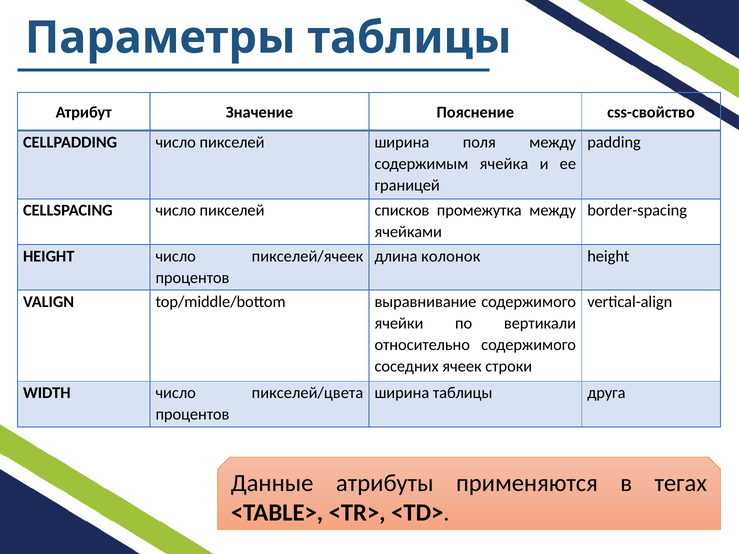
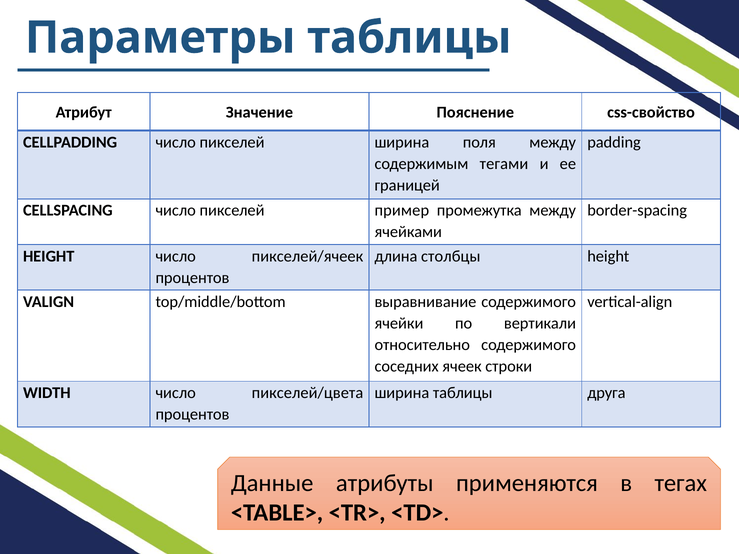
ячейка: ячейка -> тегами (504, 164)
списков: списков -> пример (402, 211)
колонок: колонок -> столбцы (451, 256)
